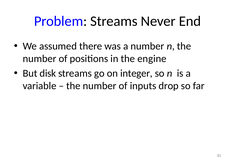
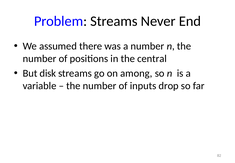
engine: engine -> central (152, 59)
integer: integer -> among (136, 73)
